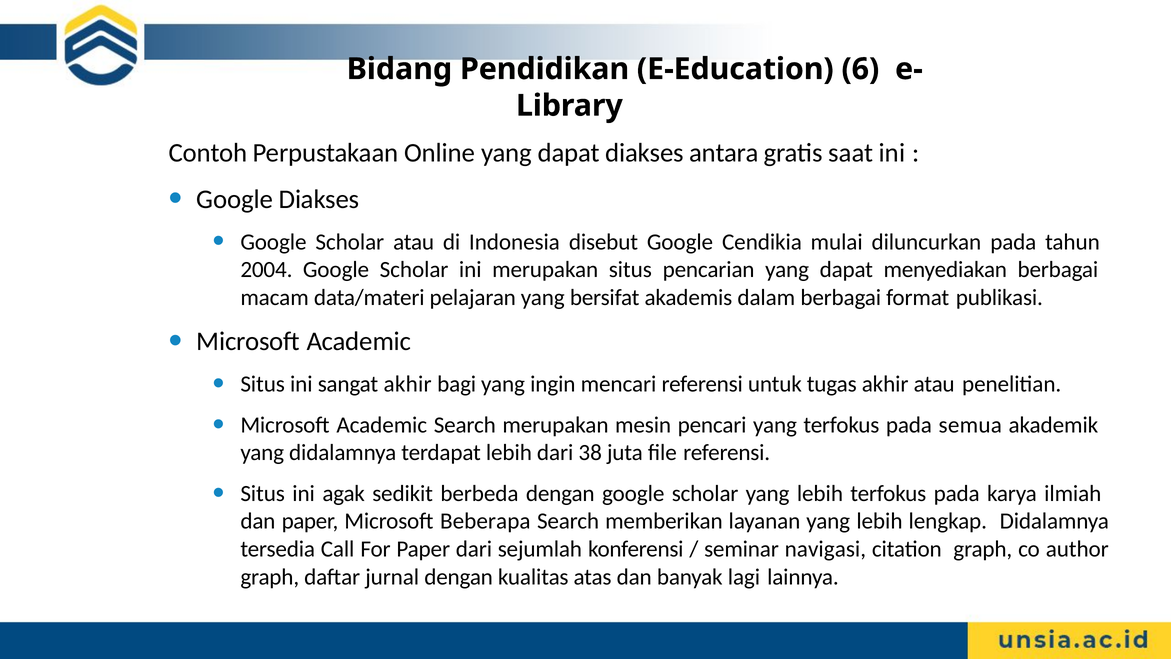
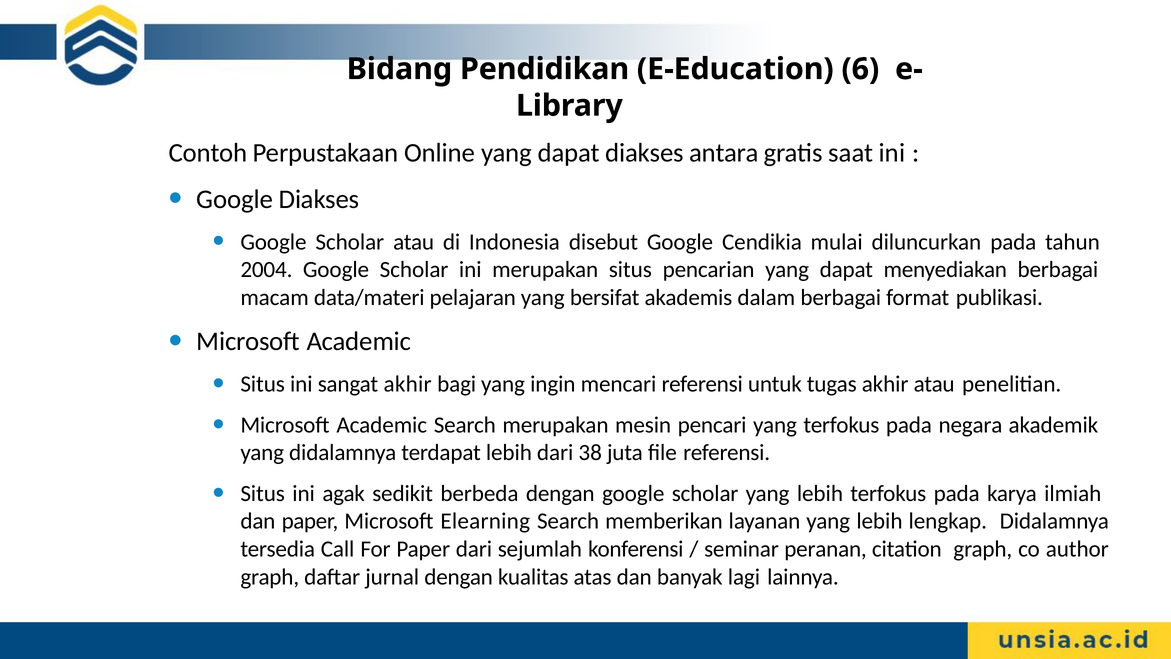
semua: semua -> negara (970, 425)
Beberapa: Beberapa -> Elearning (485, 521)
navigasi: navigasi -> peranan (826, 549)
